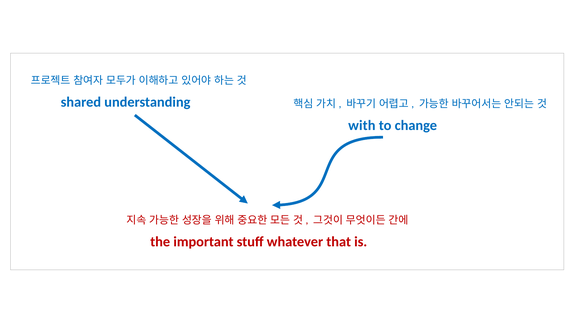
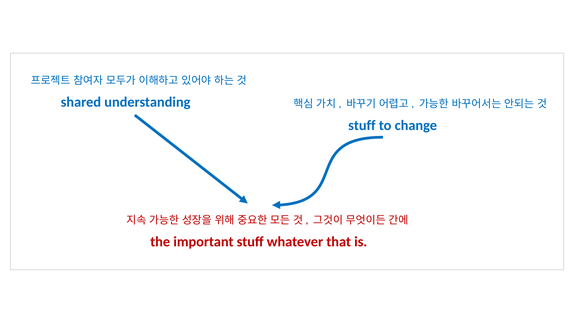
with: with -> stuff (362, 125)
